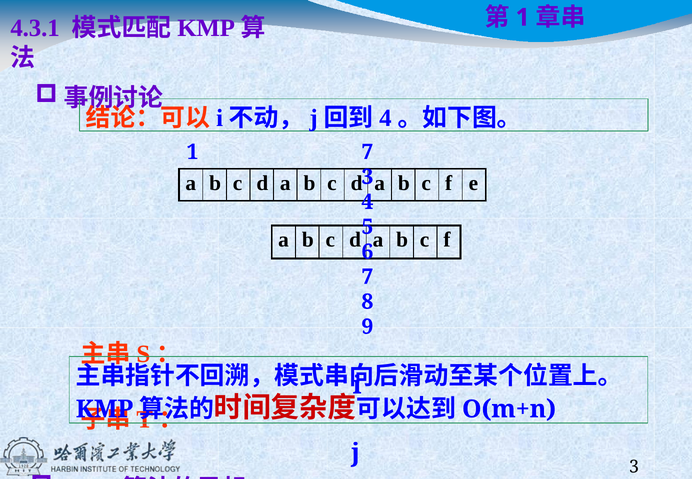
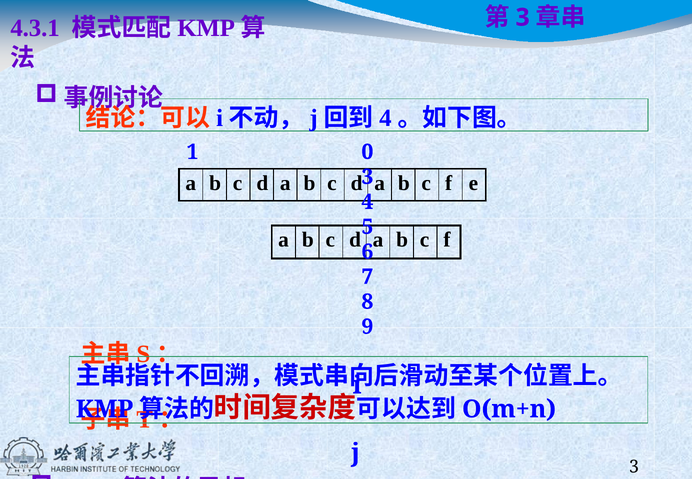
1: 1 -> 3 (523, 17)
1 7: 7 -> 0 (367, 152)
